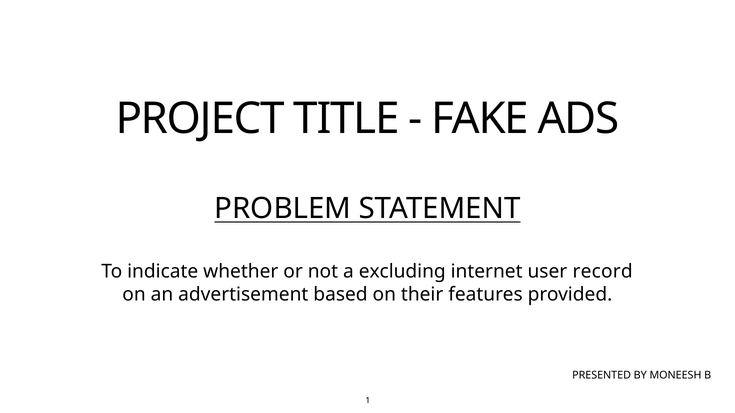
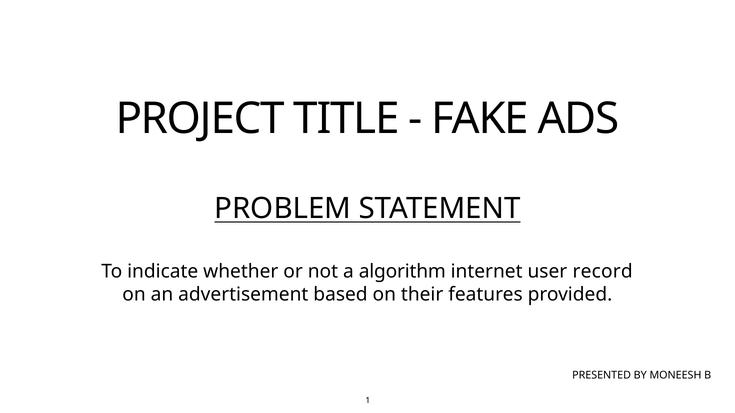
excluding: excluding -> algorithm (402, 272)
